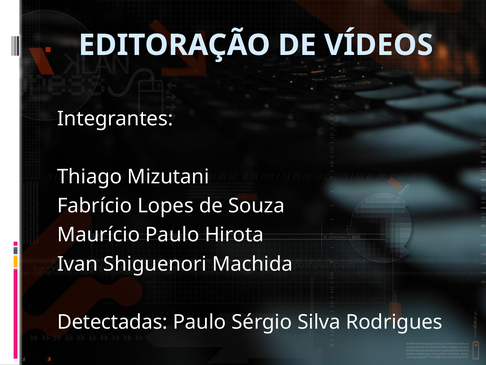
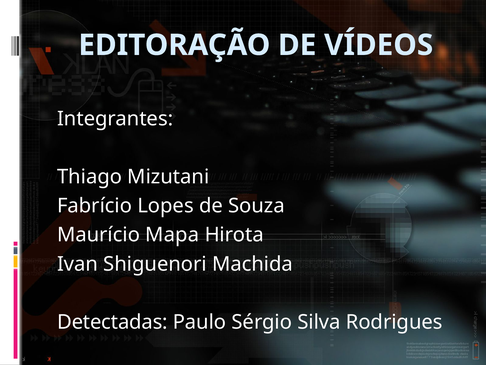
Maurício Paulo: Paulo -> Mapa (172, 235)
